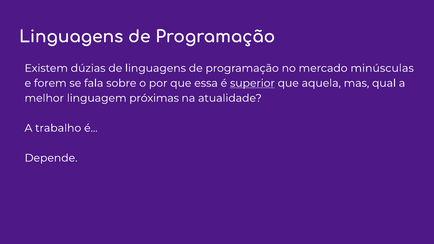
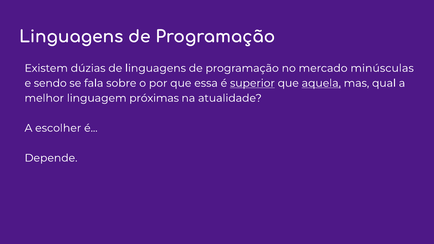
forem: forem -> sendo (50, 83)
aquela underline: none -> present (321, 83)
trabalho: trabalho -> escolher (58, 128)
